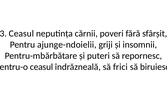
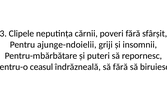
Ceasul: Ceasul -> Clipele (21, 33)
să frici: frici -> fără (120, 67)
